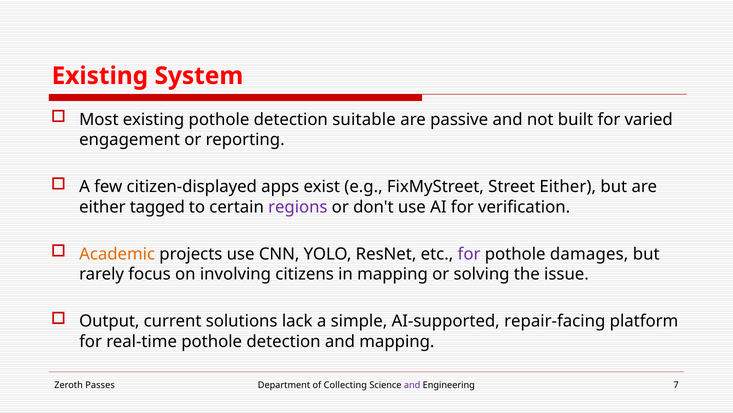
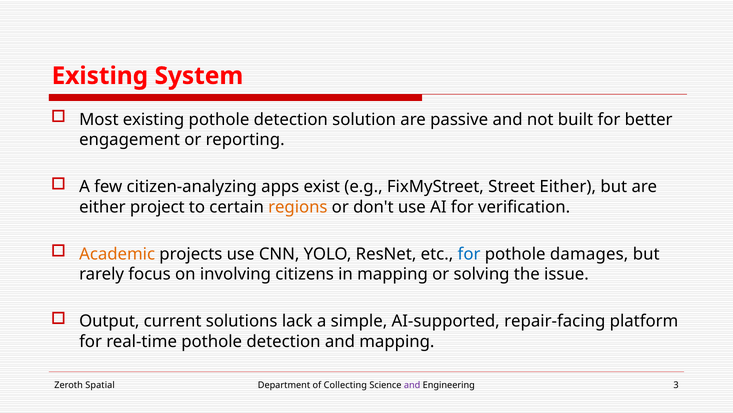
suitable: suitable -> solution (364, 119)
varied: varied -> better (649, 119)
citizen-displayed: citizen-displayed -> citizen-analyzing (192, 187)
tagged: tagged -> project (157, 207)
regions colour: purple -> orange (298, 207)
for colour: purple -> blue (469, 254)
Passes: Passes -> Spatial (100, 384)
7: 7 -> 3 (676, 384)
